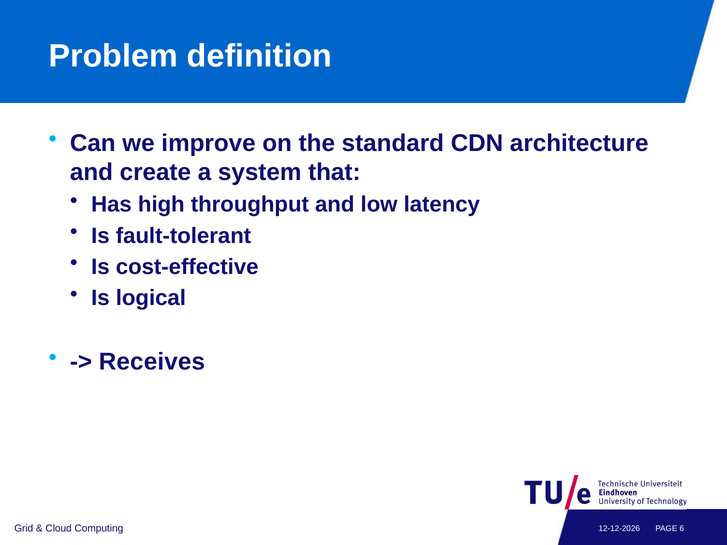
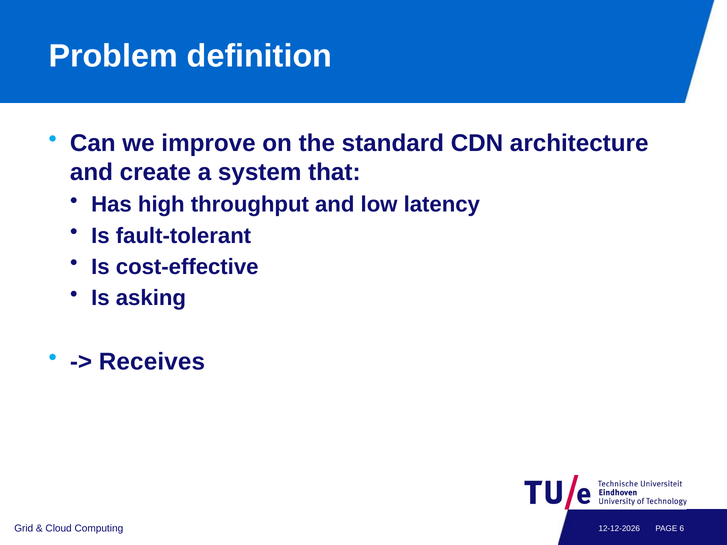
logical: logical -> asking (151, 298)
